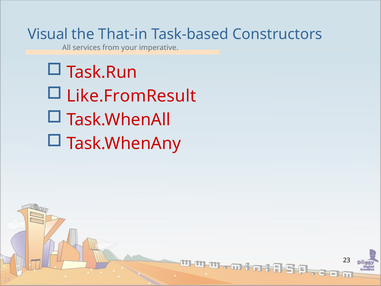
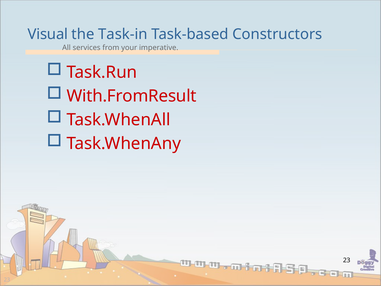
That-in: That-in -> Task-in (123, 34)
Like.FromResult: Like.FromResult -> With.FromResult (132, 96)
